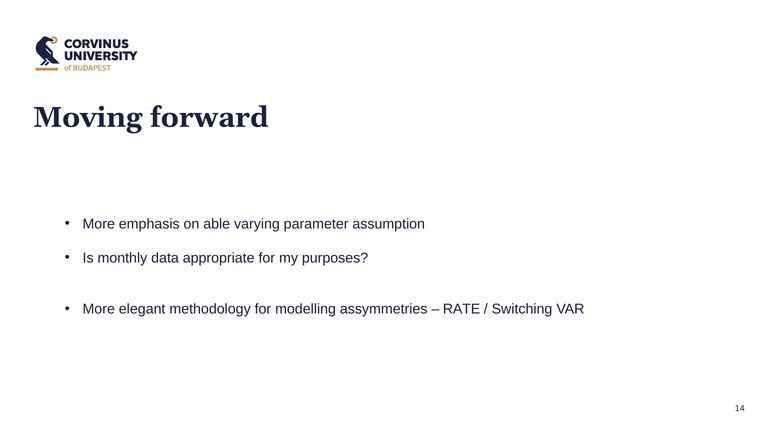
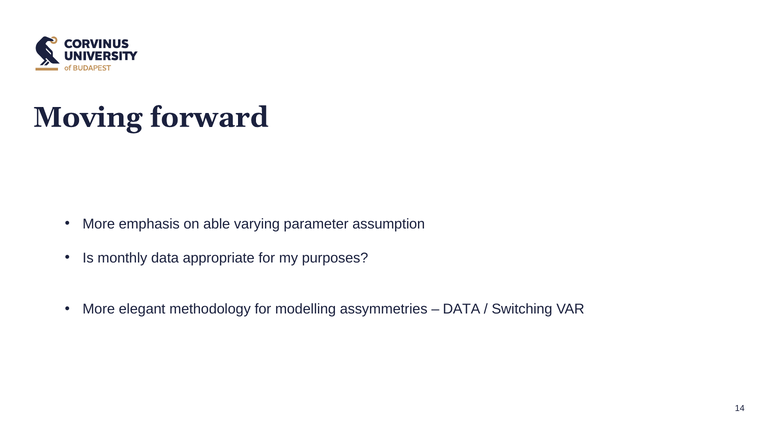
RATE: RATE -> DATA (462, 309)
